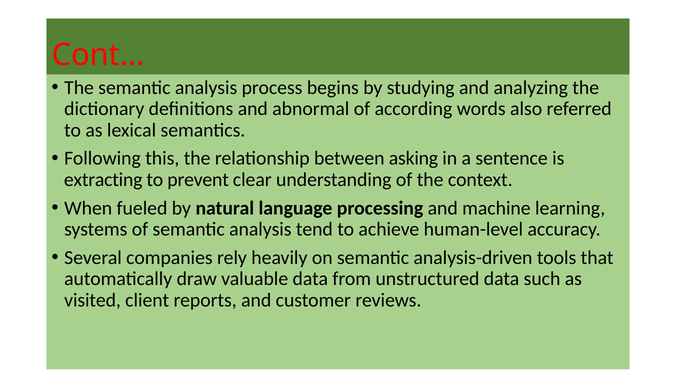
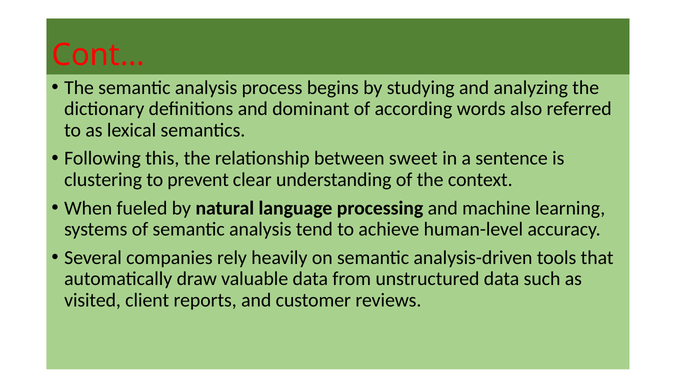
abnormal: abnormal -> dominant (311, 109)
asking: asking -> sweet (413, 159)
extracting: extracting -> clustering (103, 180)
